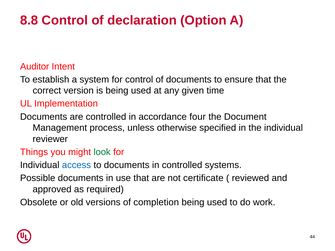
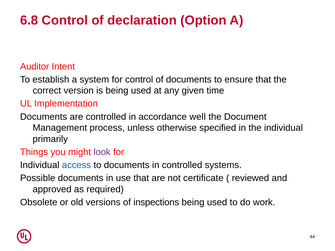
8.8: 8.8 -> 6.8 (29, 20)
four: four -> well (198, 117)
reviewer: reviewer -> primarily (50, 139)
look colour: green -> purple (102, 152)
completion: completion -> inspections (156, 202)
